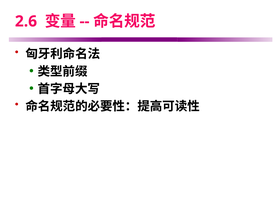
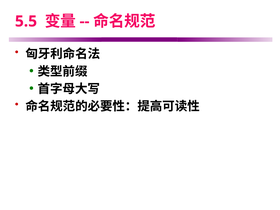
2.6: 2.6 -> 5.5 (26, 21)
